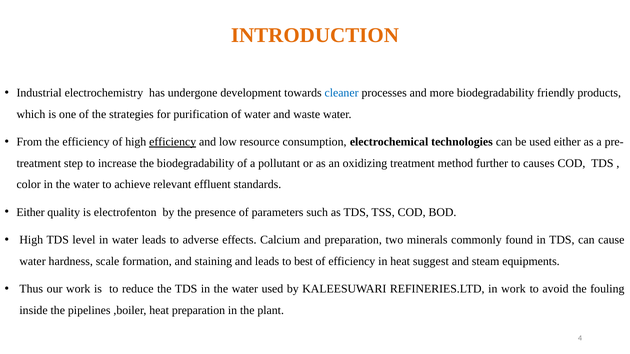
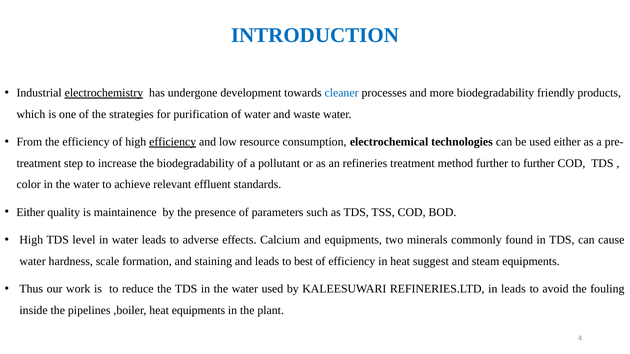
INTRODUCTION colour: orange -> blue (315, 36)
electrochemistry underline: none -> present (104, 93)
oxidizing: oxidizing -> refineries (365, 163)
to causes: causes -> further (539, 163)
electrofenton: electrofenton -> maintainence (125, 212)
and preparation: preparation -> equipments (353, 240)
in work: work -> leads (513, 289)
heat preparation: preparation -> equipments (199, 311)
